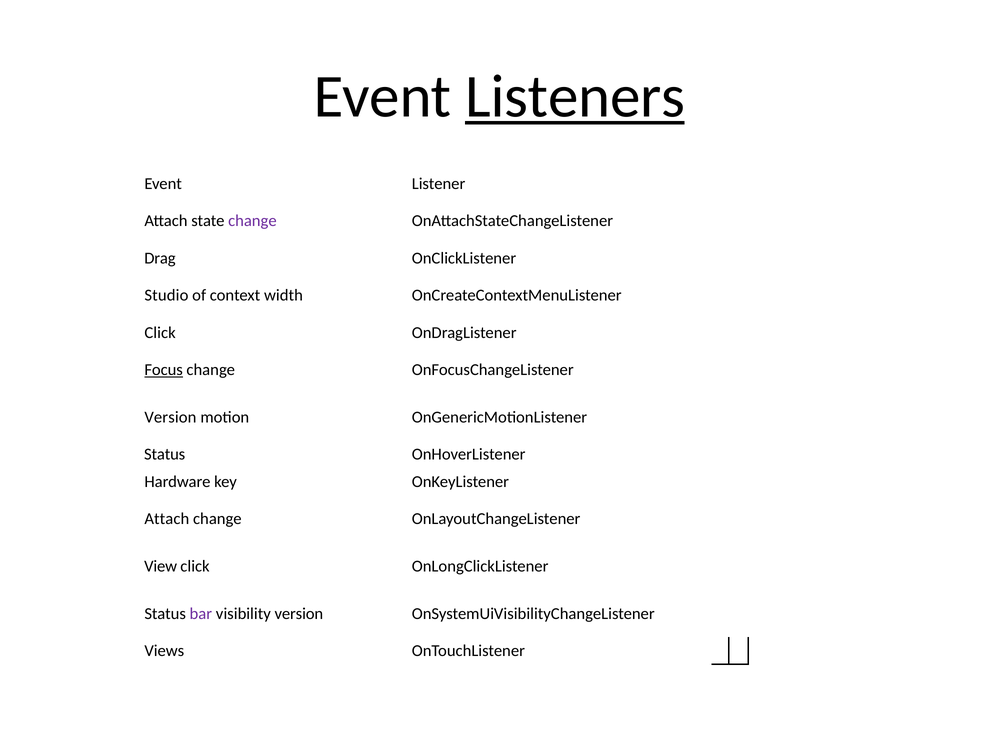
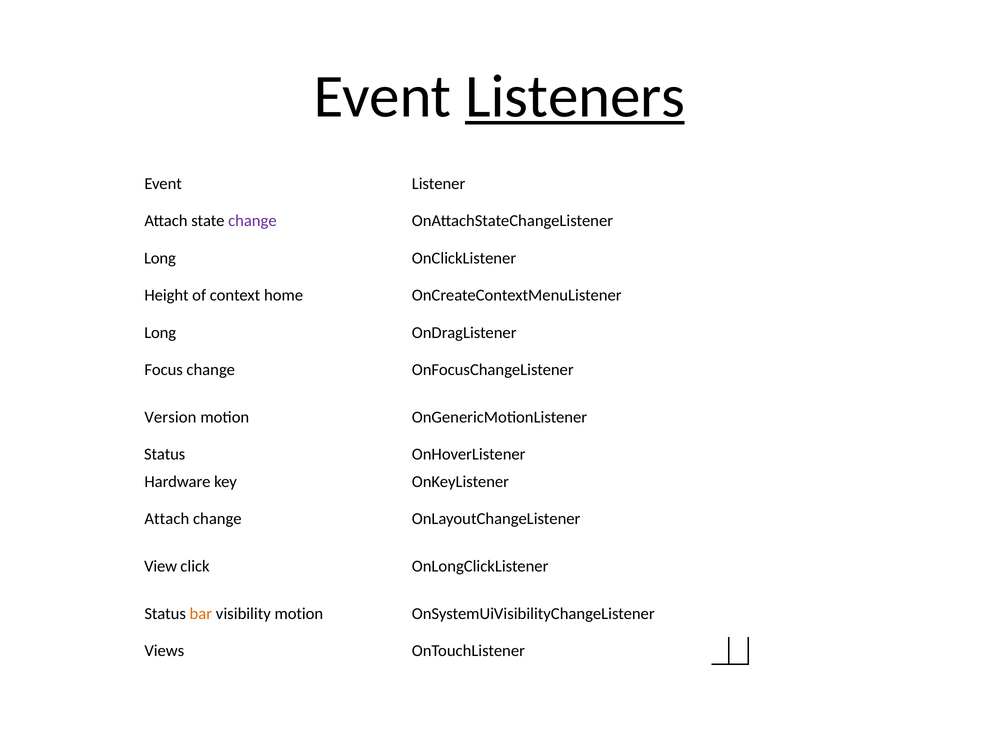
Drag: Drag -> Long (160, 258)
Studio: Studio -> Height (167, 296)
width: width -> home (284, 296)
Click: Click -> Long (160, 333)
Focus underline: present -> none (164, 370)
bar colour: purple -> orange (201, 614)
visibility version: version -> motion (299, 614)
